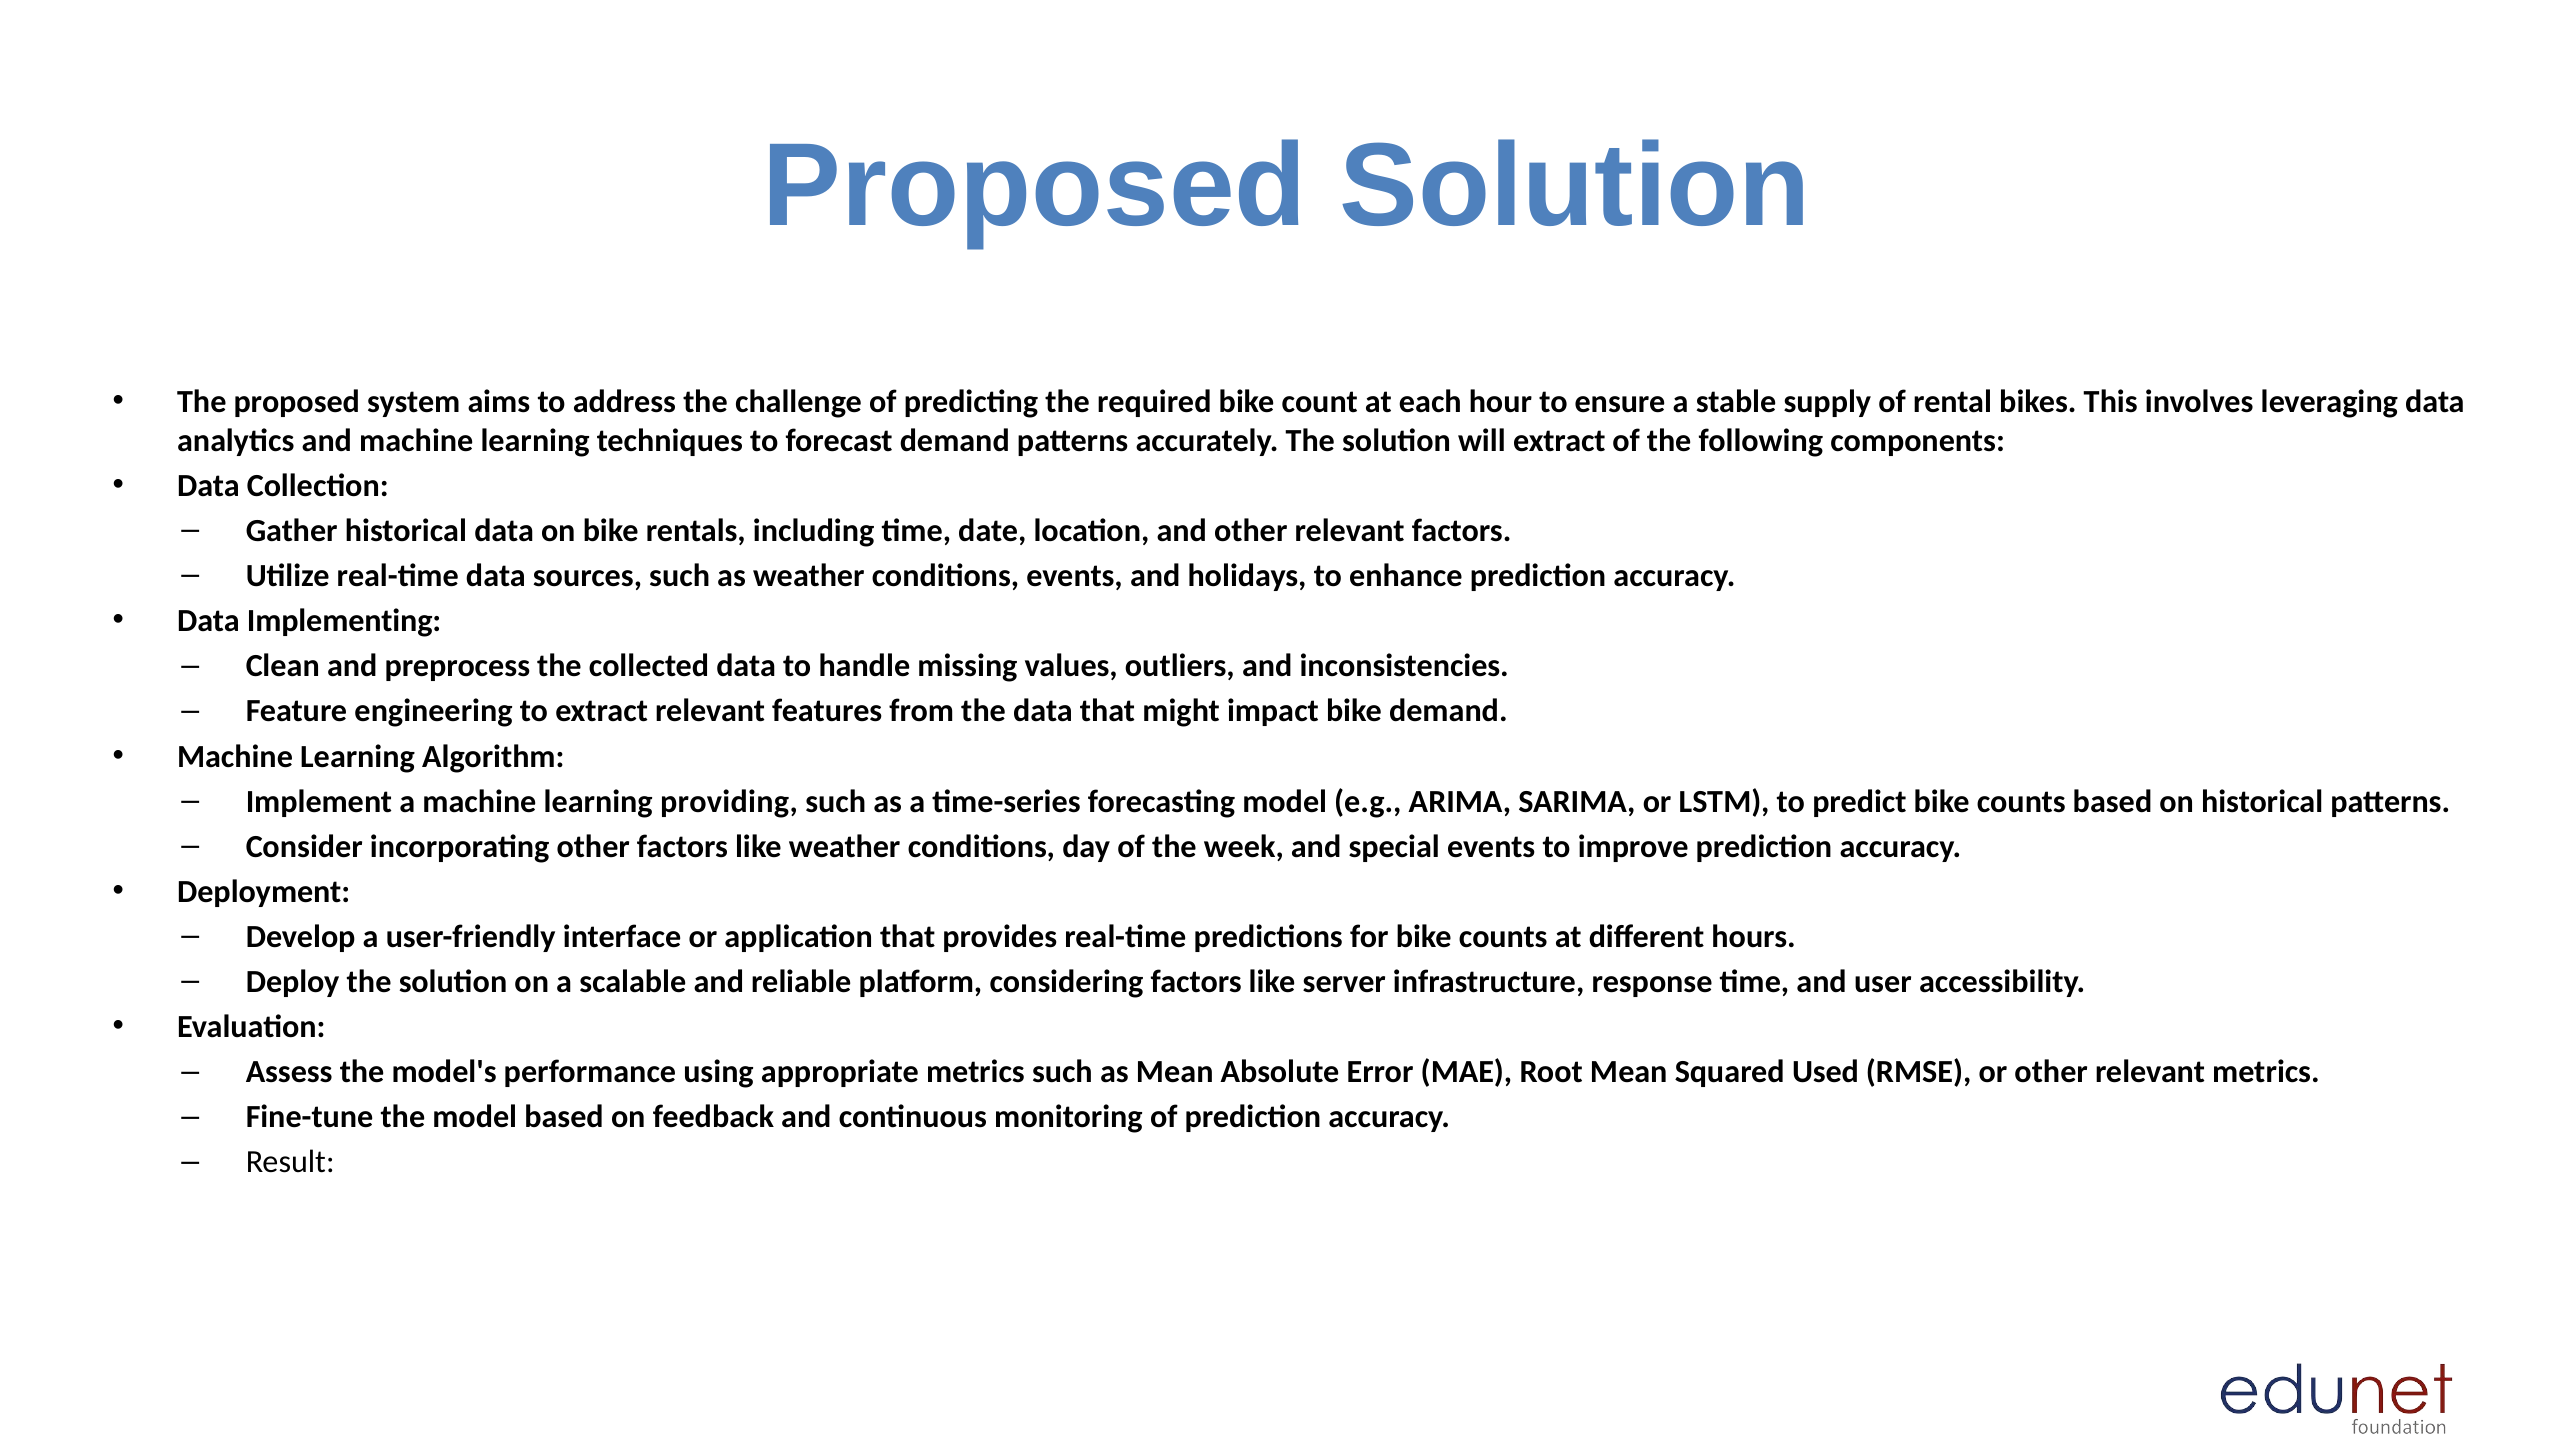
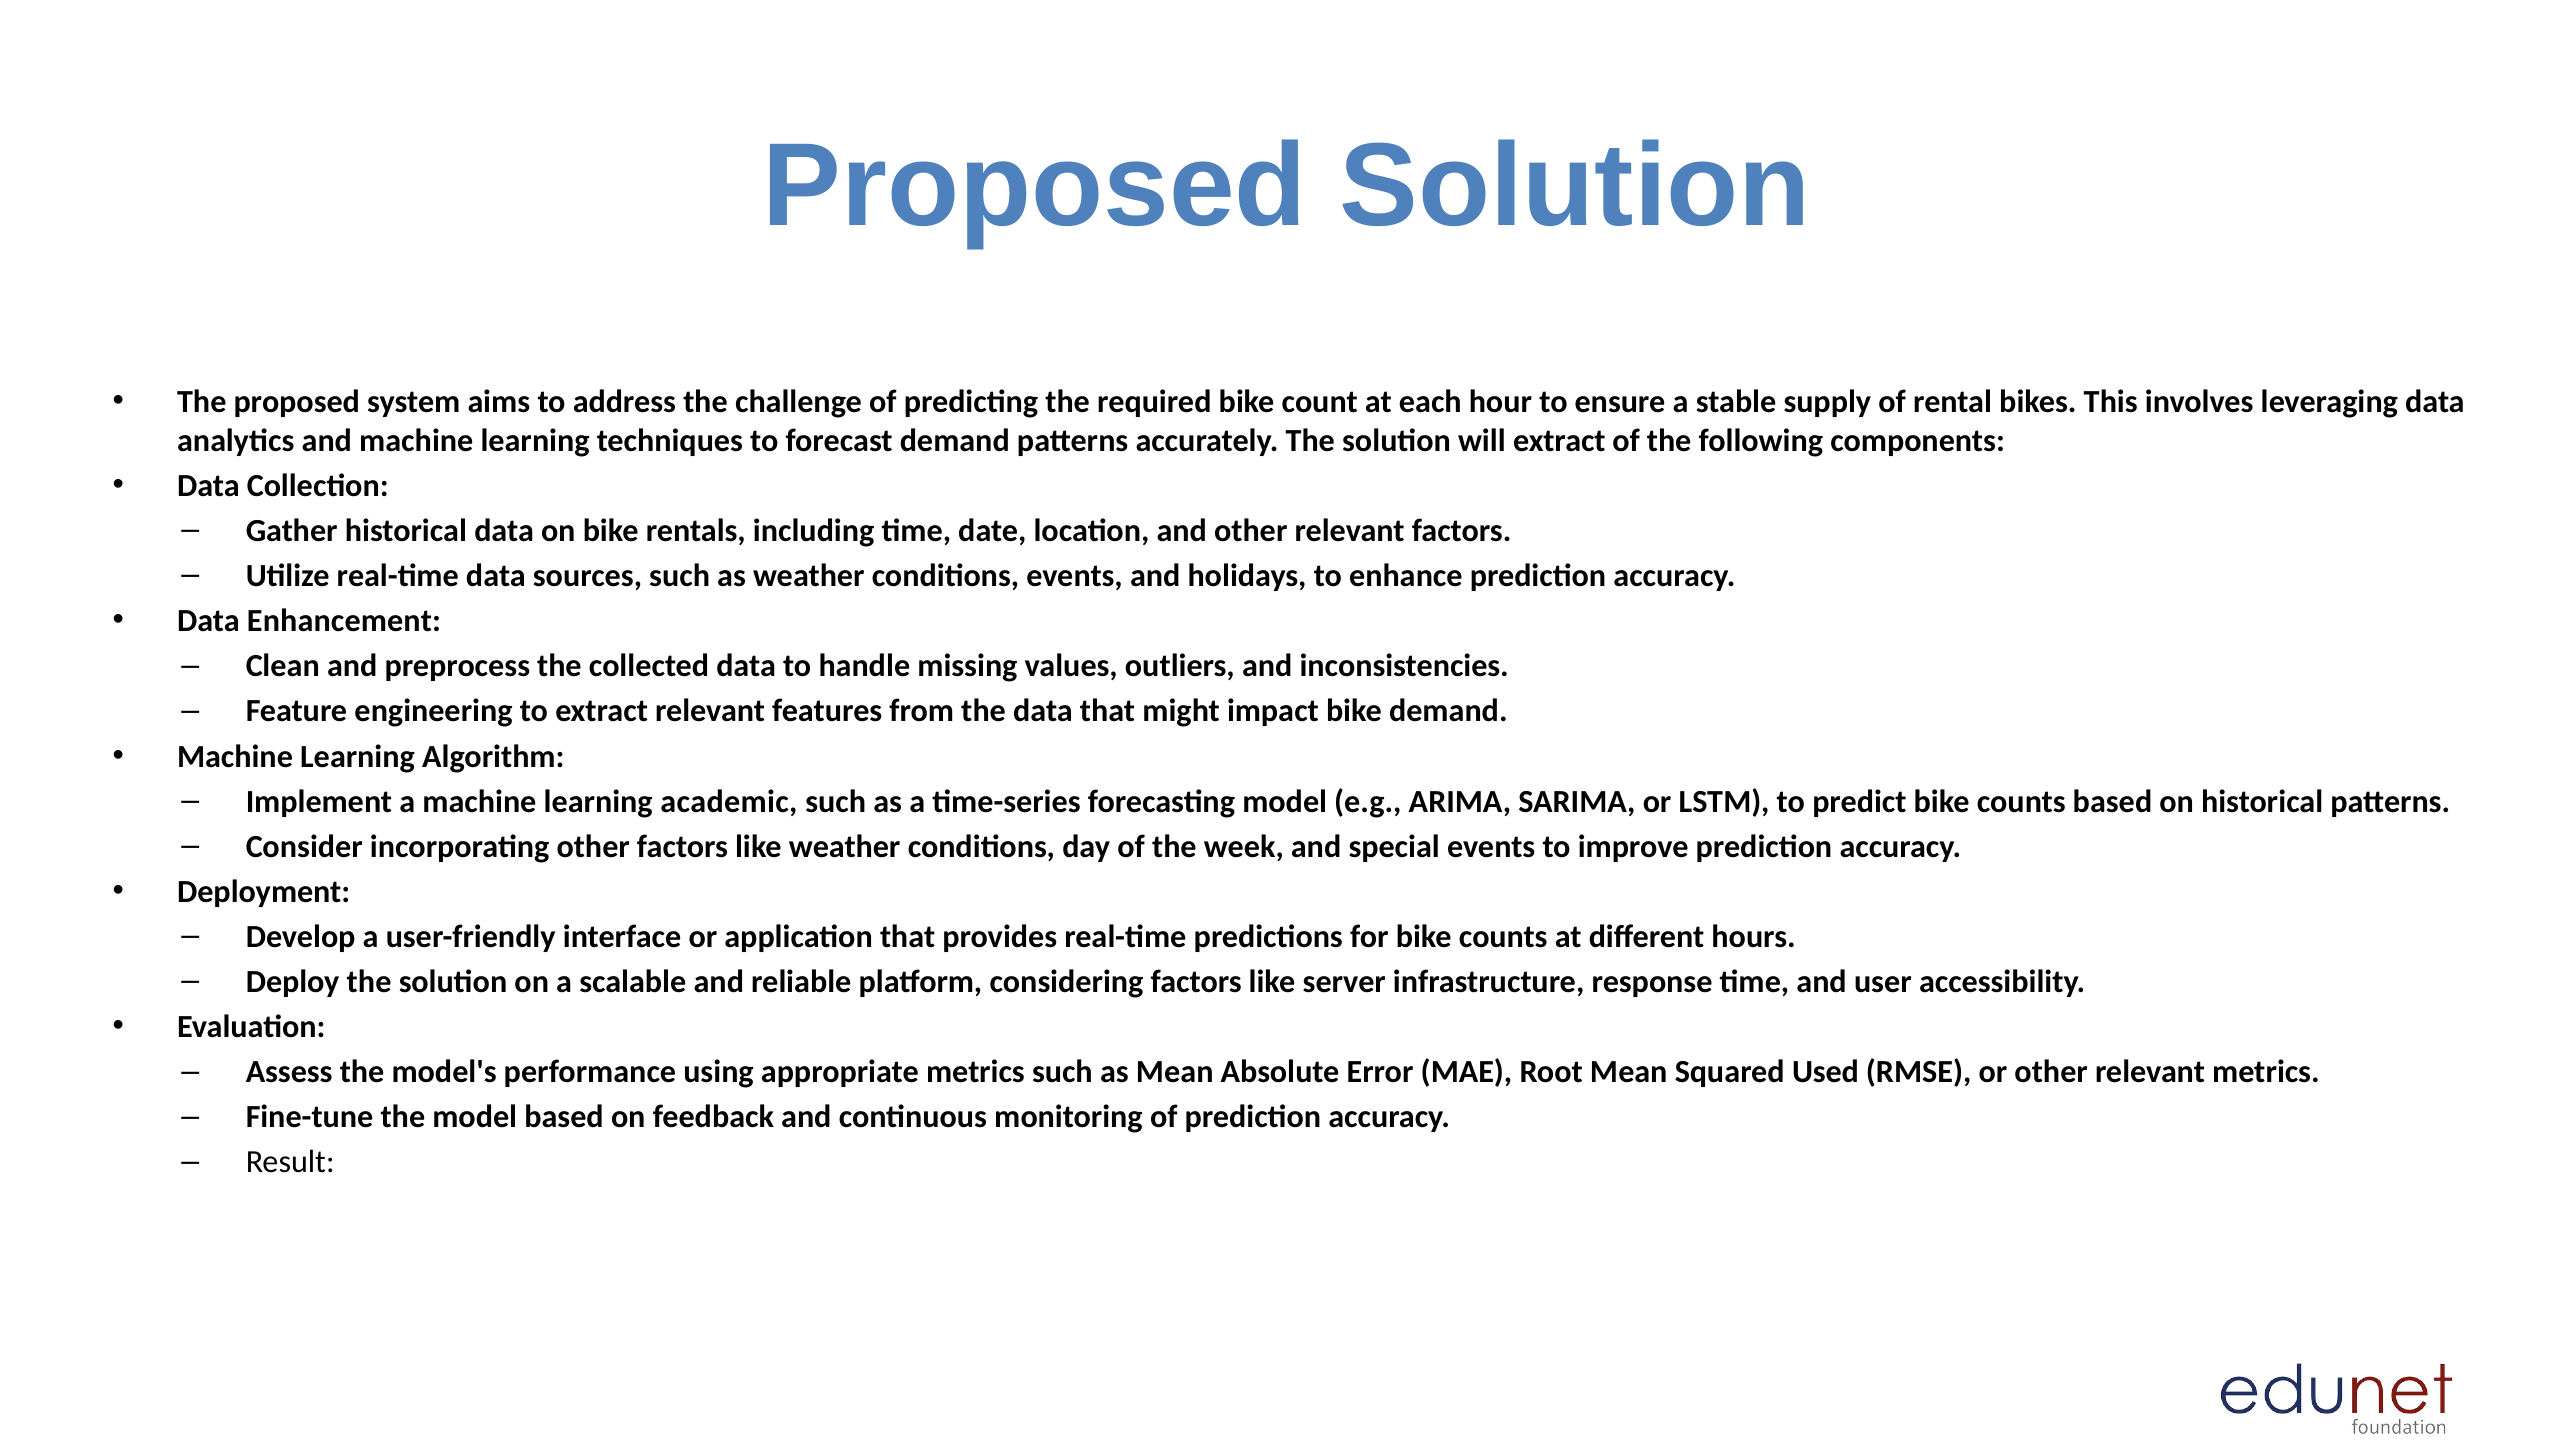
Implementing: Implementing -> Enhancement (344, 621)
providing: providing -> academic (729, 801)
